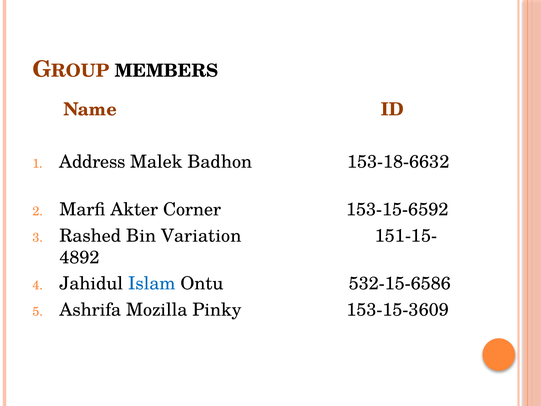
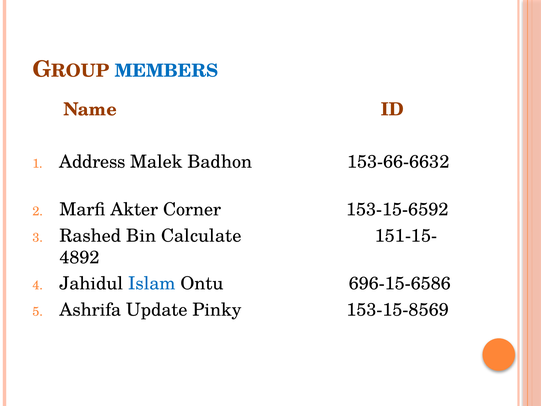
MEMBERS colour: black -> blue (166, 71)
153-18-6632: 153-18-6632 -> 153-66-6632 (398, 162)
Variation: Variation -> Calculate (201, 236)
532-15-6586: 532-15-6586 -> 696-15-6586 (400, 283)
Mozilla: Mozilla -> Update (157, 310)
153-15-3609: 153-15-3609 -> 153-15-8569 (398, 310)
